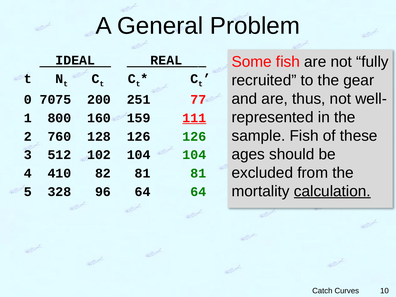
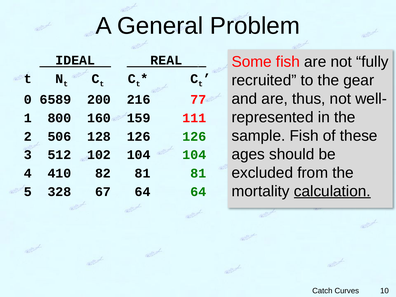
7075: 7075 -> 6589 (55, 99)
251: 251 -> 216 (139, 99)
111 underline: present -> none (194, 118)
760: 760 -> 506 (59, 136)
96: 96 -> 67 (103, 192)
